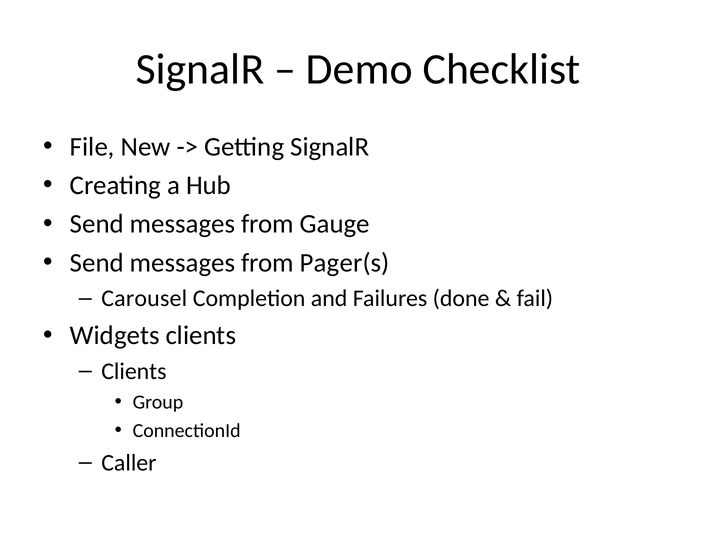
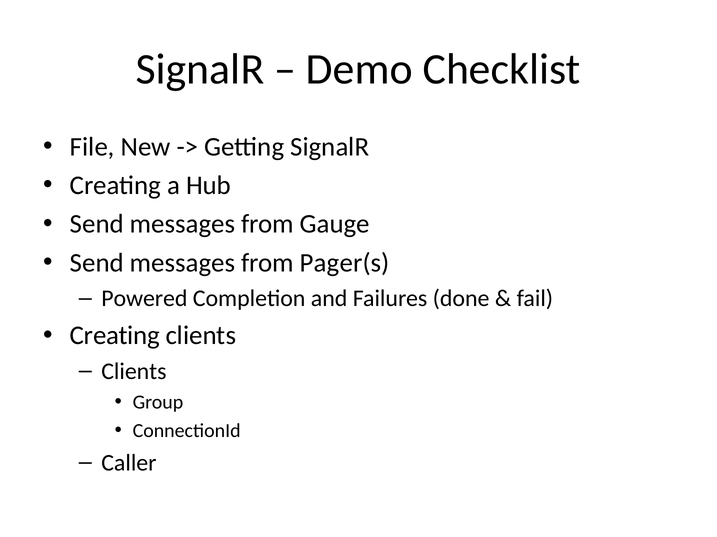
Carousel: Carousel -> Powered (144, 299)
Widgets: Widgets -> Creating (115, 336)
